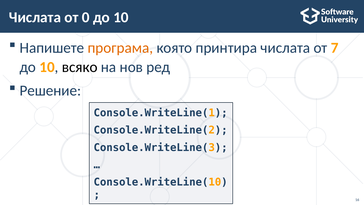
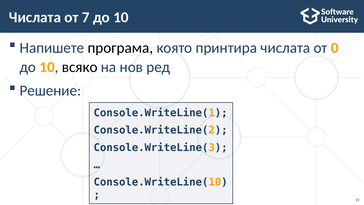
0: 0 -> 7 (86, 17)
програма colour: orange -> black (120, 48)
7: 7 -> 0 (335, 48)
